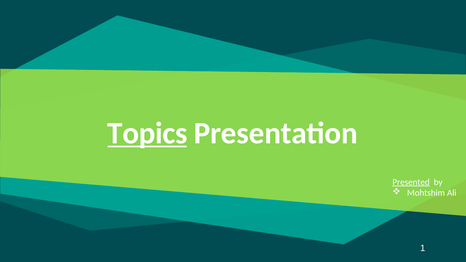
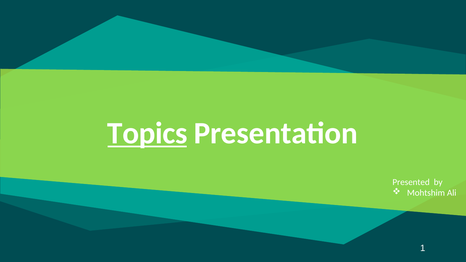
Presented underline: present -> none (411, 182)
